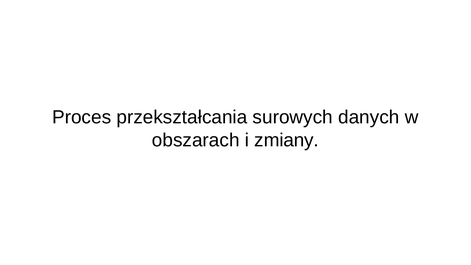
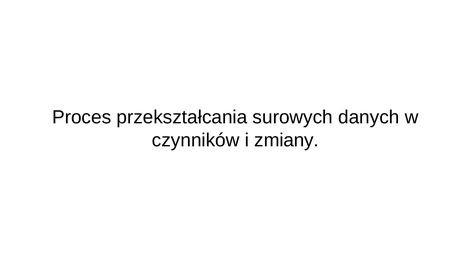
obszarach: obszarach -> czynników (196, 140)
